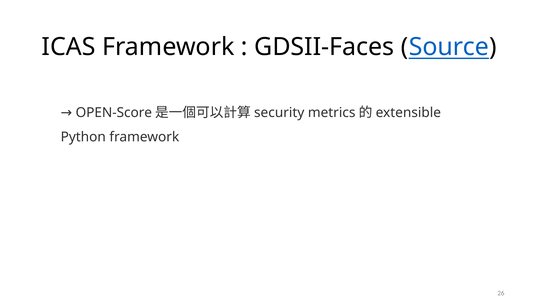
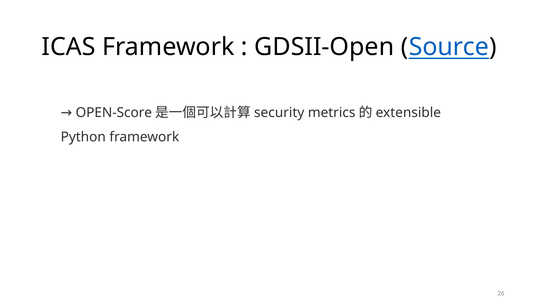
GDSII-Faces: GDSII-Faces -> GDSII-Open (324, 47)
